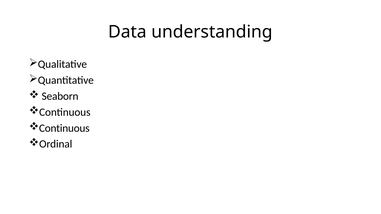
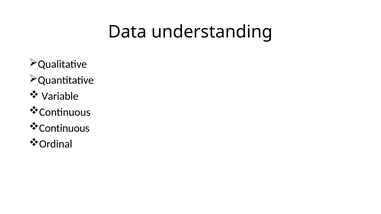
Seaborn: Seaborn -> Variable (60, 96)
